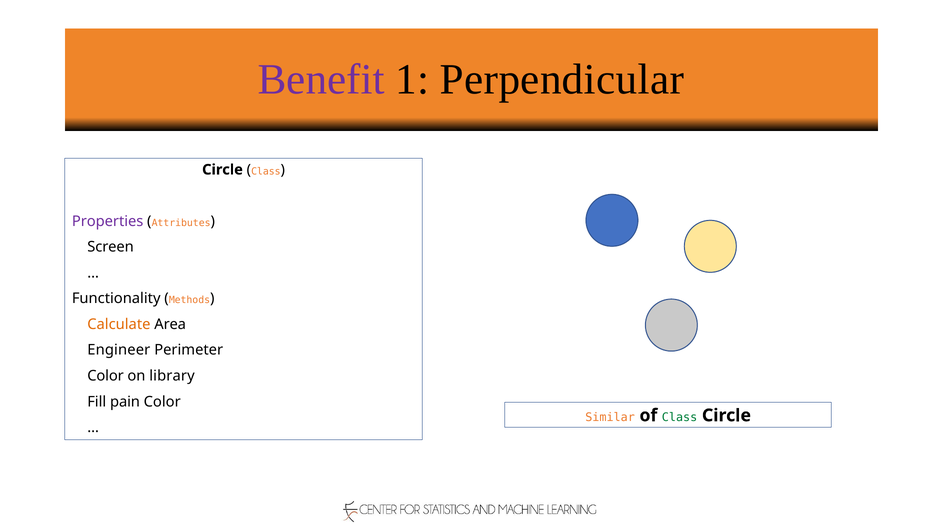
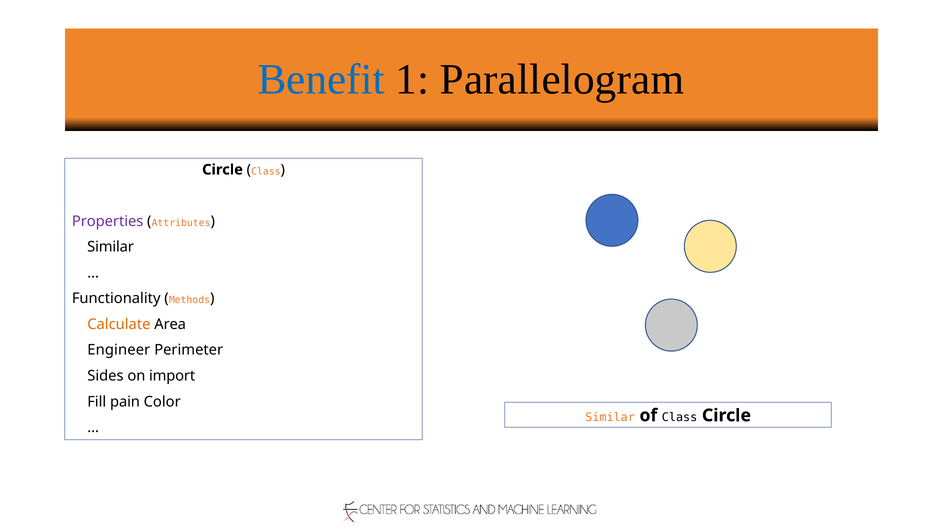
Benefit colour: purple -> blue (321, 79)
Perpendicular: Perpendicular -> Parallelogram (562, 79)
Screen: Screen -> Similar (111, 247)
Color: Color -> Sides (105, 375)
library: library -> import (172, 375)
Class colour: green -> black (680, 417)
